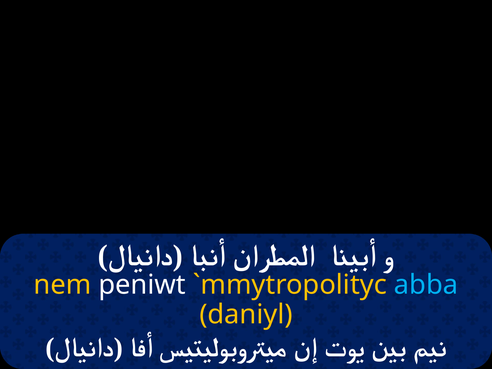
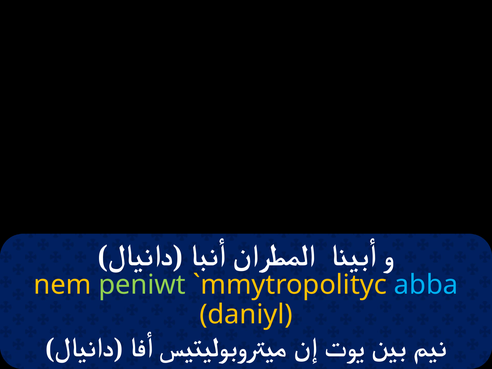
peniwt colour: white -> light green (142, 285)
